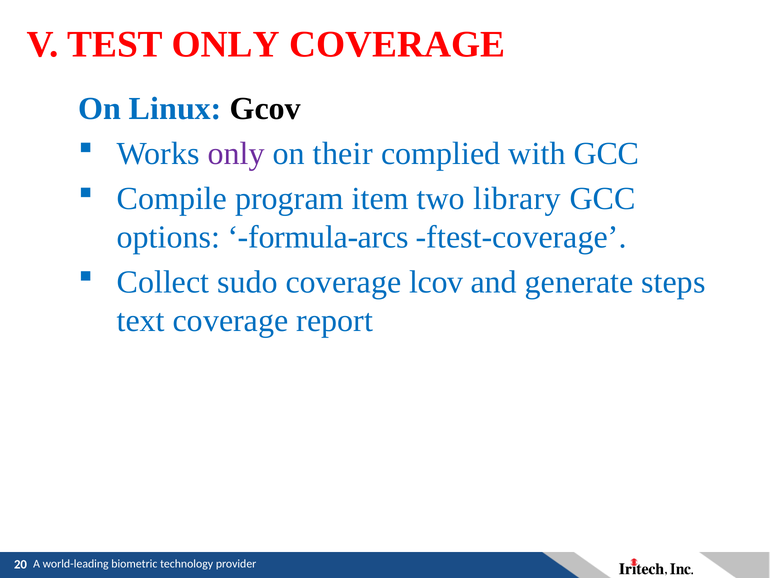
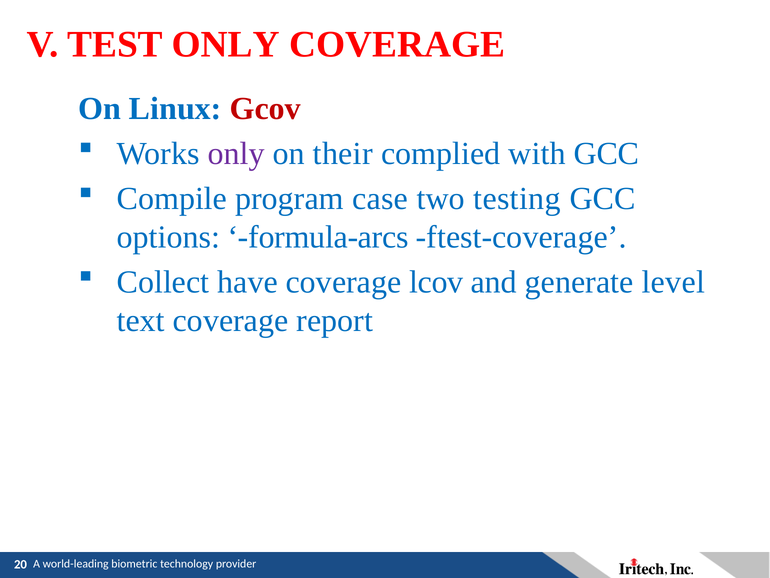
Gcov colour: black -> red (265, 109)
item: item -> case (380, 199)
library: library -> testing (517, 199)
sudo: sudo -> have (248, 282)
steps: steps -> level (673, 282)
